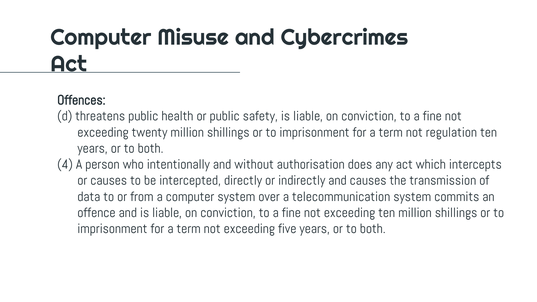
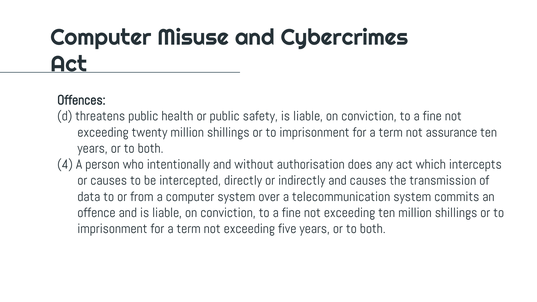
regulation: regulation -> assurance (452, 132)
